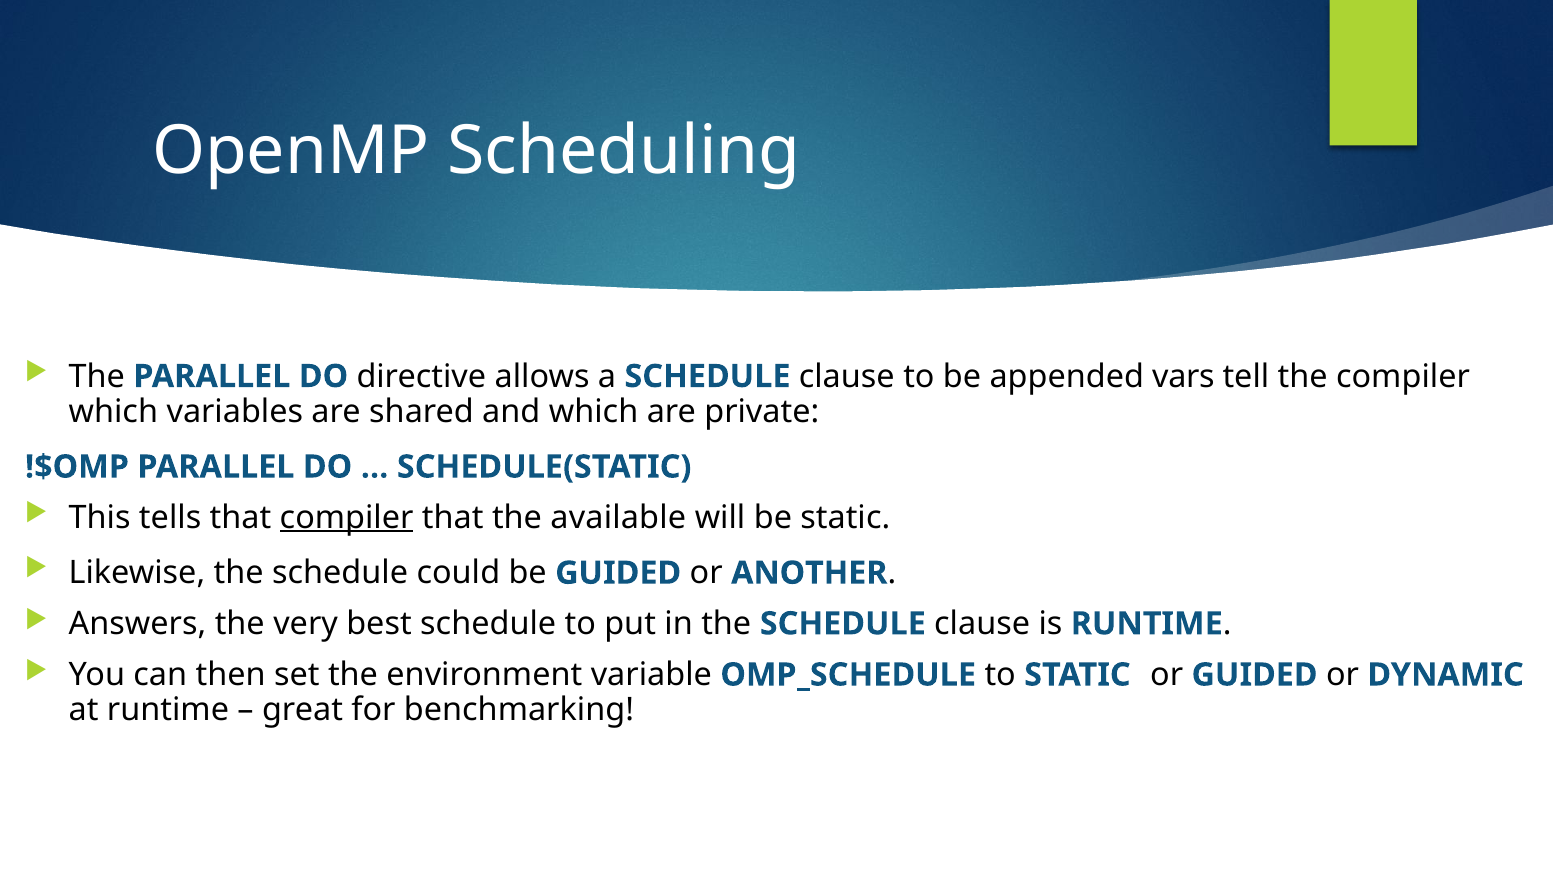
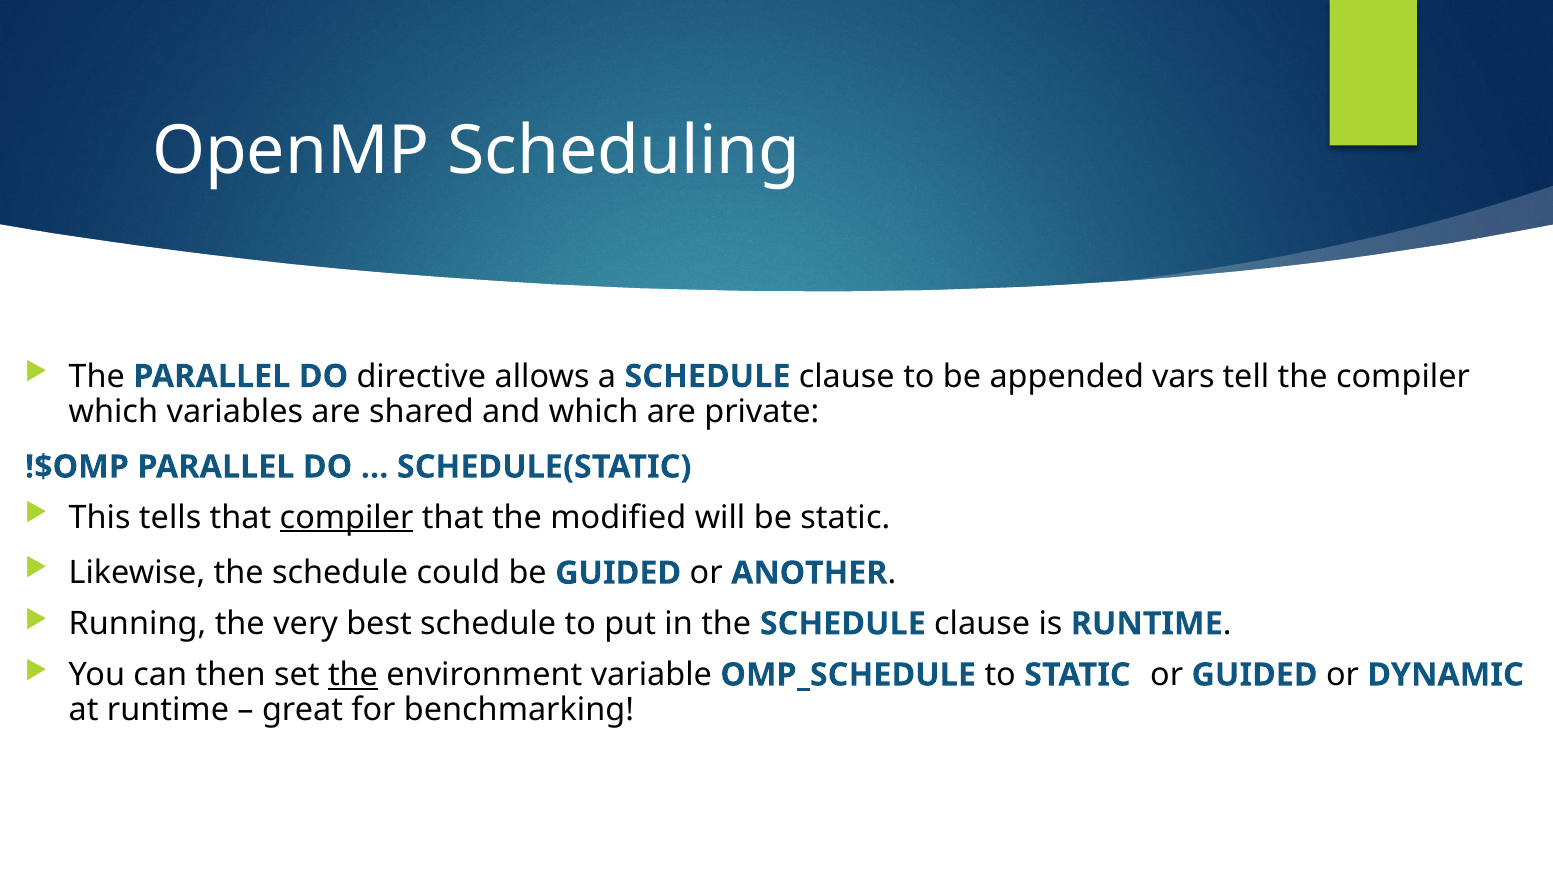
available: available -> modified (618, 518)
Answers: Answers -> Running (137, 624)
the underline: none -> present (353, 675)
